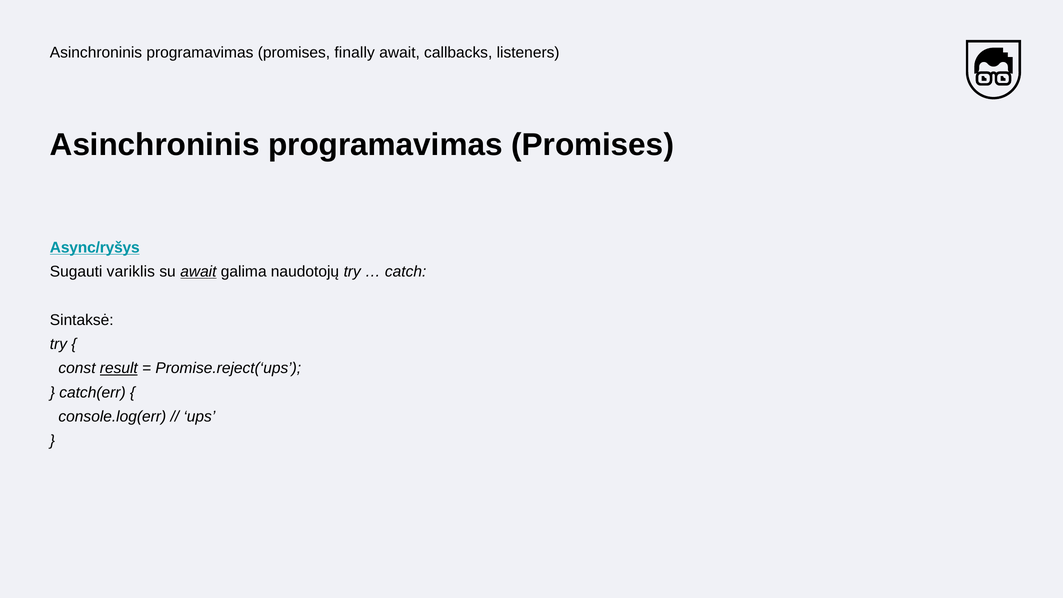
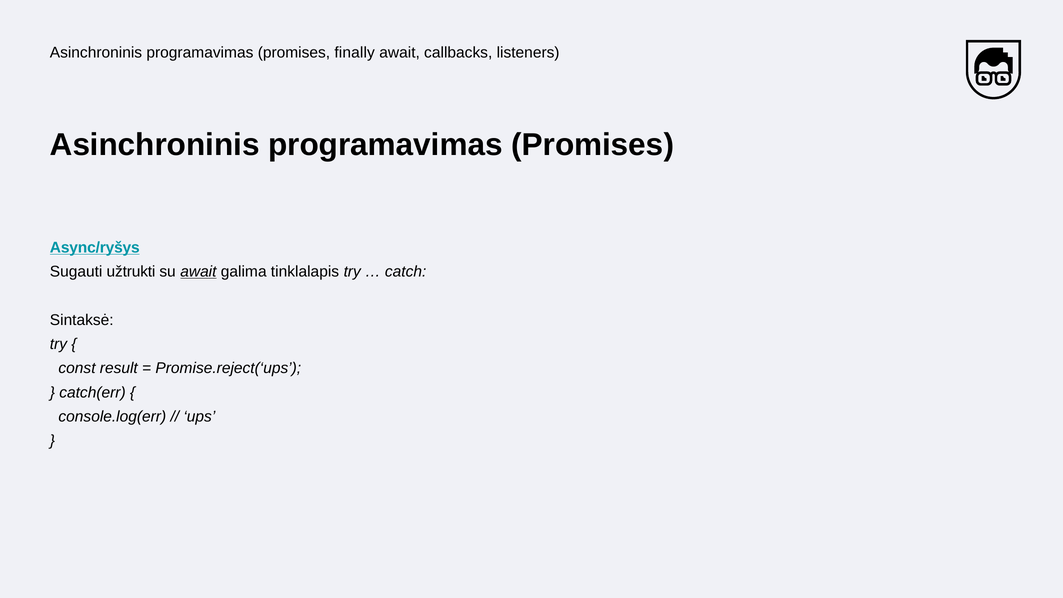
variklis: variklis -> užtrukti (131, 272)
naudotojų: naudotojų -> tinklalapis (305, 272)
result underline: present -> none (119, 368)
